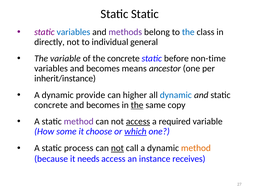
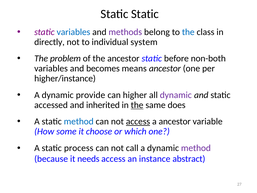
general: general -> system (144, 42)
The variable: variable -> problem (65, 58)
the concrete: concrete -> ancestor (123, 58)
non-time: non-time -> non-both (208, 58)
inherit/instance: inherit/instance -> higher/instance (65, 78)
dynamic colour: blue -> purple (176, 95)
concrete: concrete -> accessed (51, 105)
becomes: becomes -> inherited (103, 105)
copy: copy -> does (177, 105)
method colour: purple -> blue (79, 121)
a required: required -> ancestor (175, 121)
which underline: present -> none (135, 131)
not underline: present -> none (117, 148)
method colour: orange -> purple (196, 148)
receives: receives -> abstract (189, 159)
